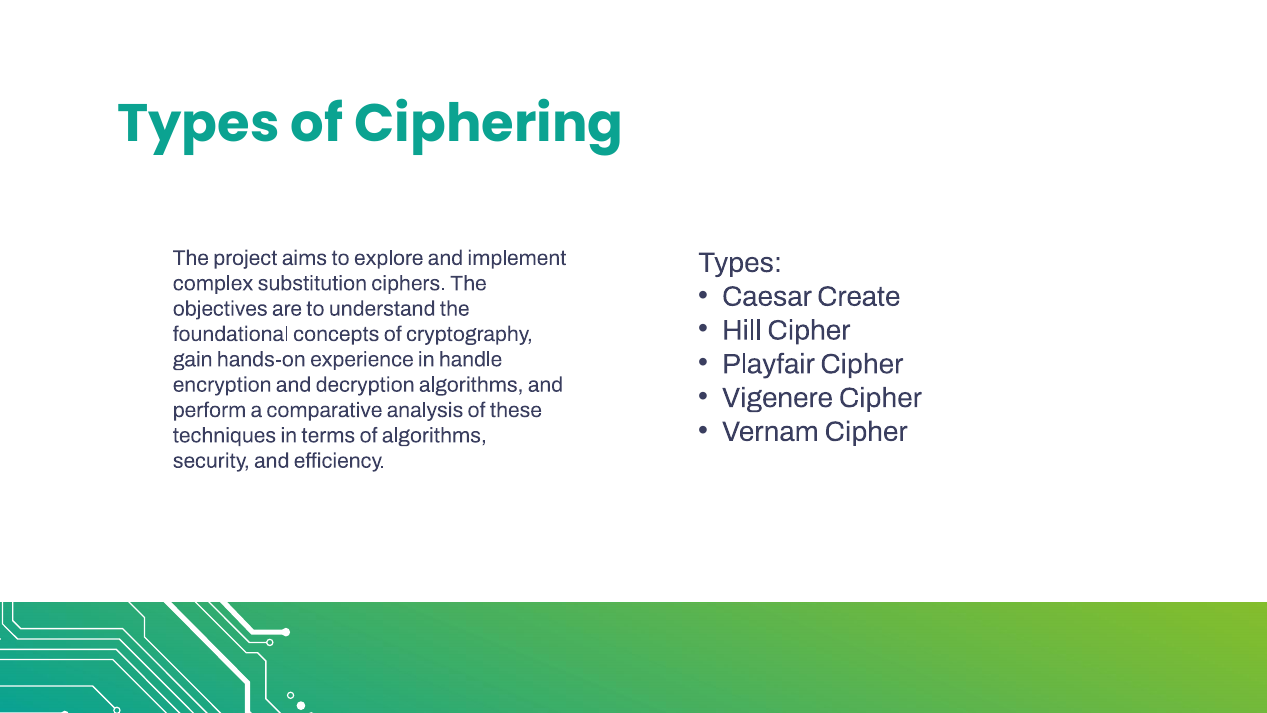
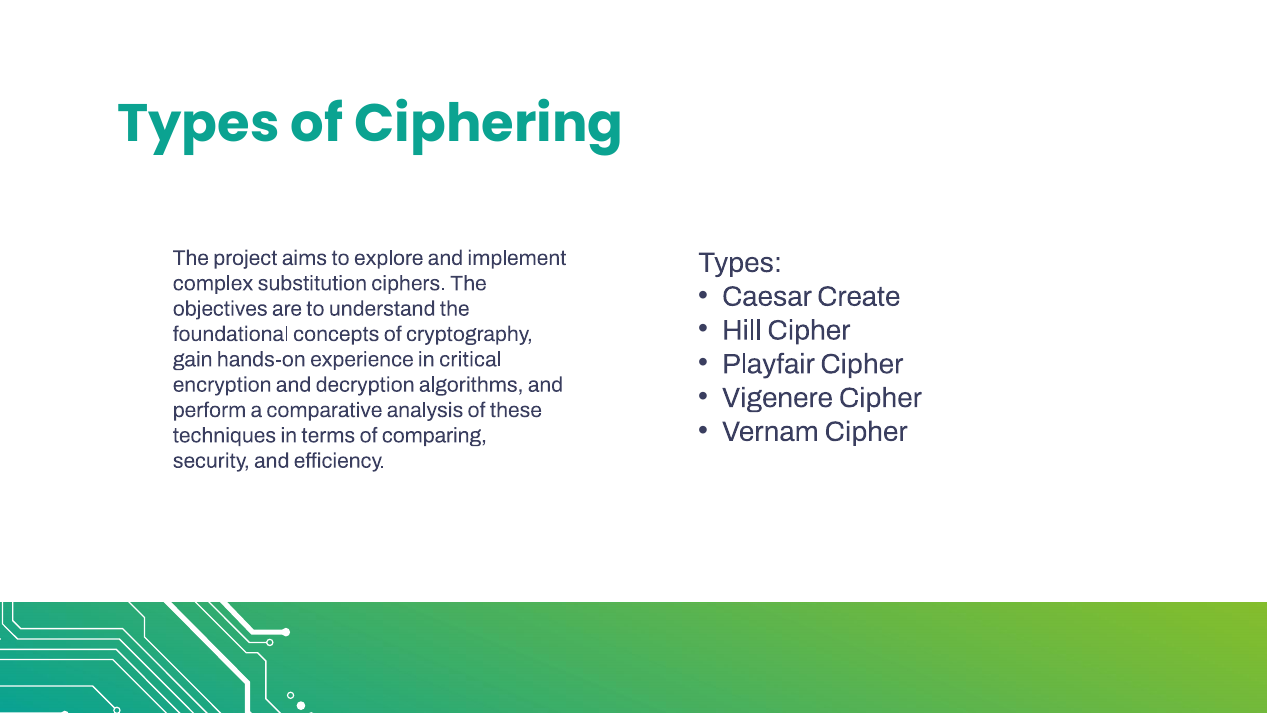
handle: handle -> critical (470, 359)
of algorithms: algorithms -> comparing (434, 435)
